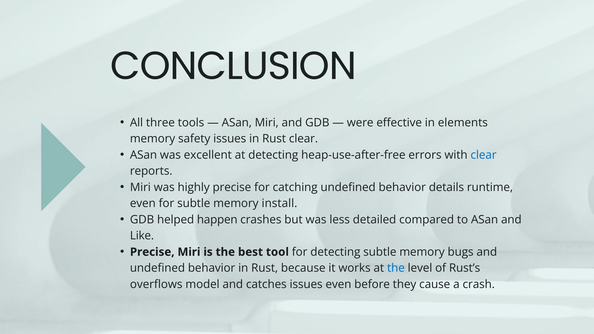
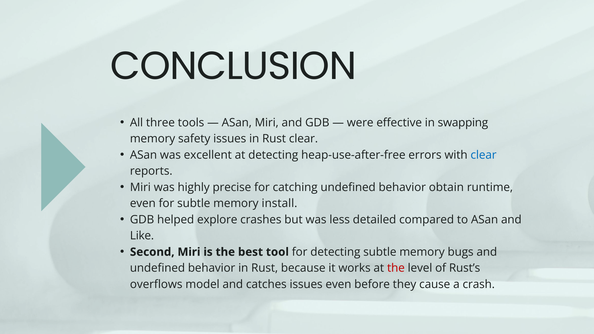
elements: elements -> swapping (463, 123)
details: details -> obtain (446, 187)
happen: happen -> explore (217, 220)
Precise: Precise -> Second (152, 252)
the colour: blue -> red (396, 268)
